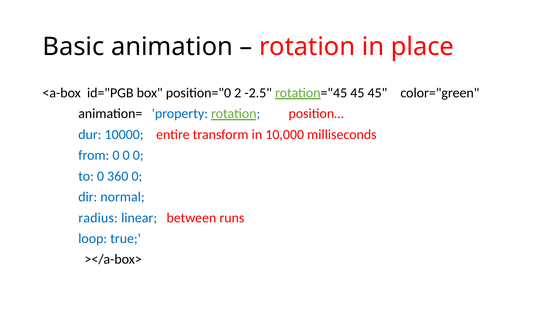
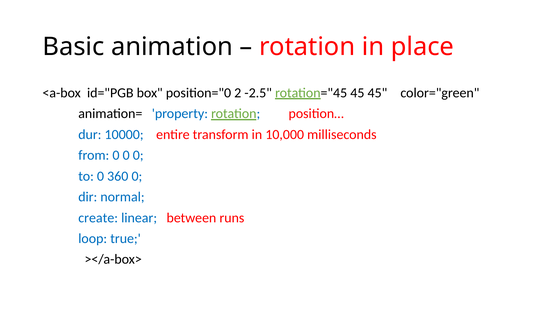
radius: radius -> create (98, 218)
